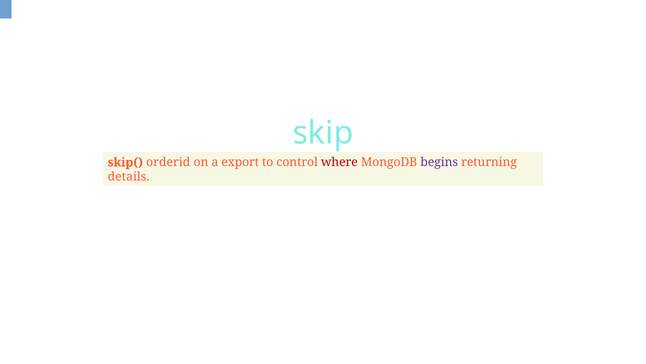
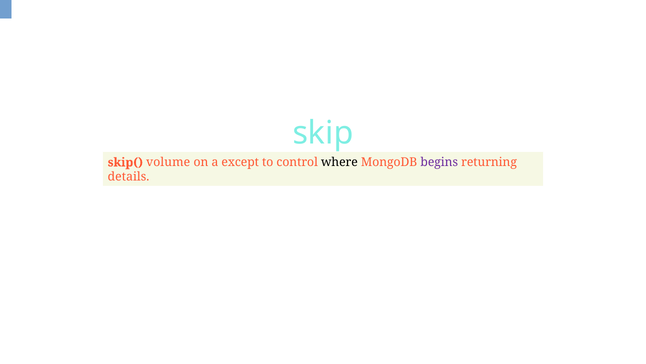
orderid: orderid -> volume (168, 162)
export: export -> except (240, 162)
where colour: red -> black (339, 162)
